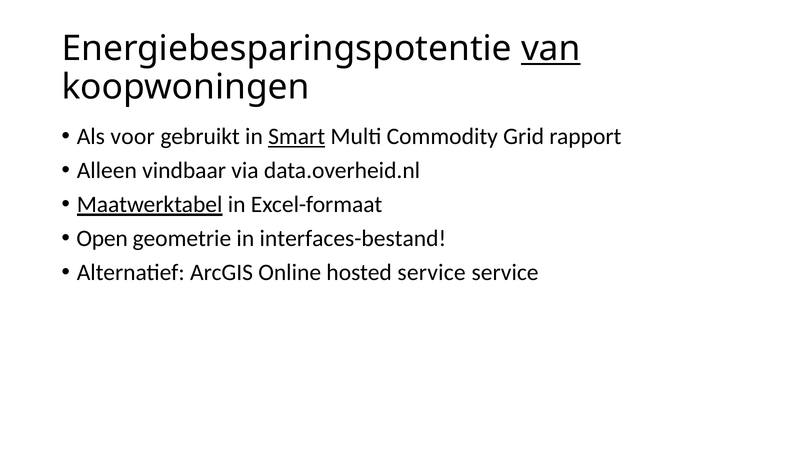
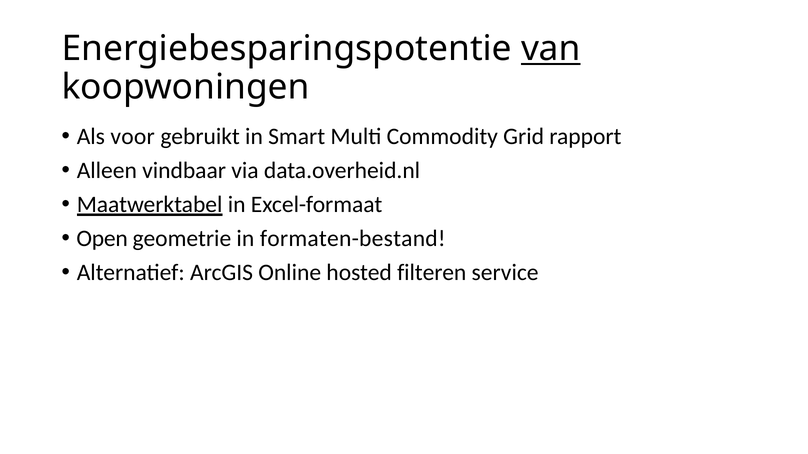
Smart underline: present -> none (297, 137)
interfaces-bestand: interfaces-bestand -> formaten-bestand (353, 239)
hosted service: service -> filteren (432, 273)
